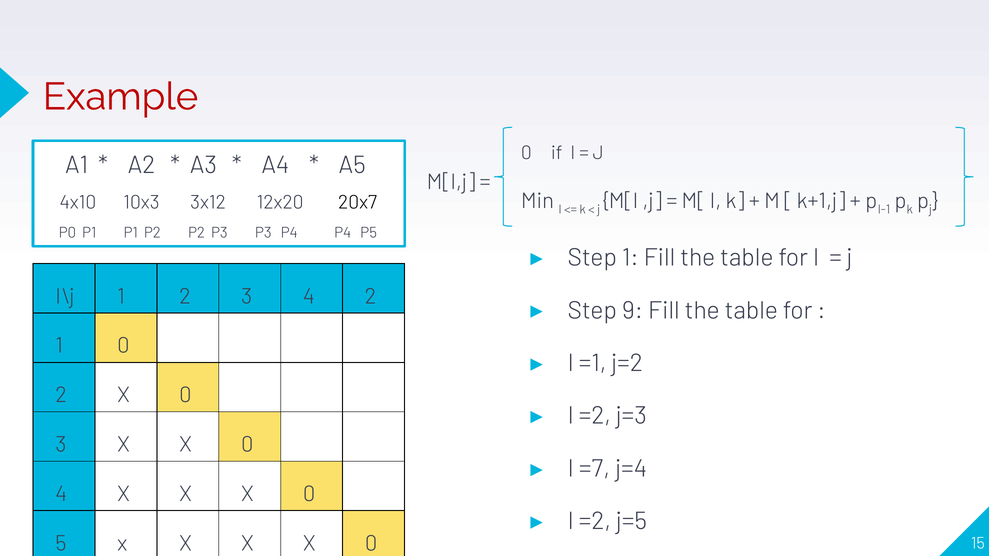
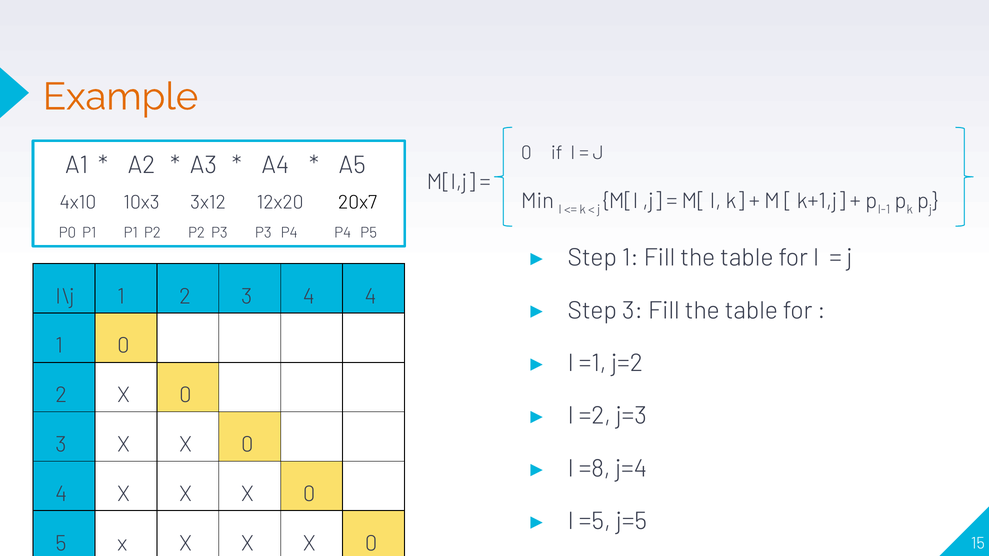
Example colour: red -> orange (121, 97)
4 2: 2 -> 4 (371, 296)
Step 9: 9 -> 3 (632, 311)
=7: =7 -> =8 (595, 469)
=2: =2 -> =5 (595, 522)
